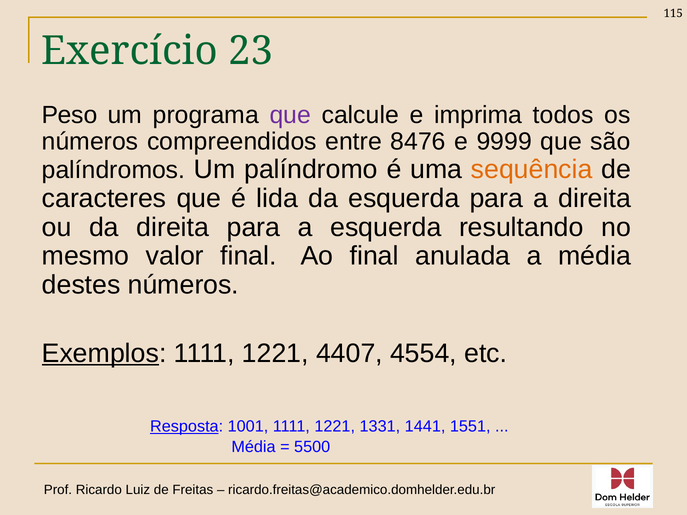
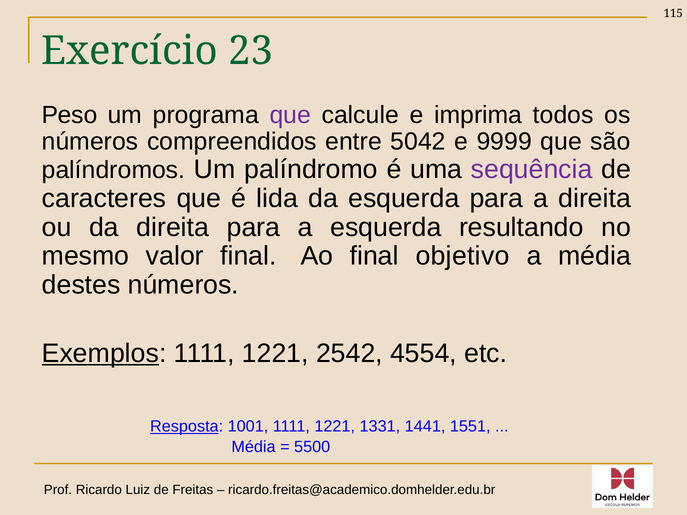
8476: 8476 -> 5042 (418, 142)
sequência colour: orange -> purple (532, 170)
anulada: anulada -> objetivo (463, 256)
4407: 4407 -> 2542 (349, 353)
